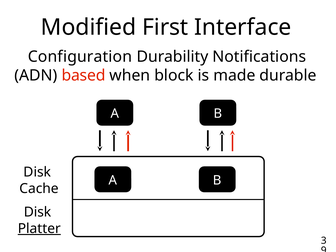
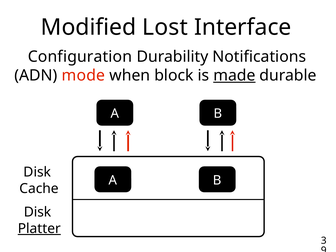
First: First -> Lost (165, 27)
based: based -> mode (83, 76)
made underline: none -> present (234, 76)
